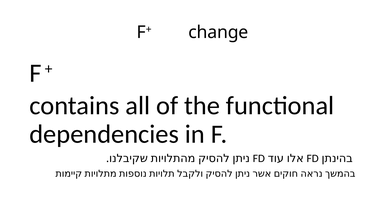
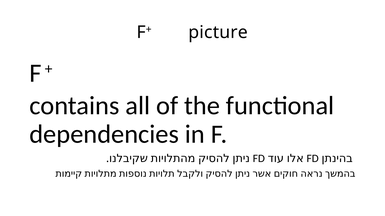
change: change -> picture (218, 32)
